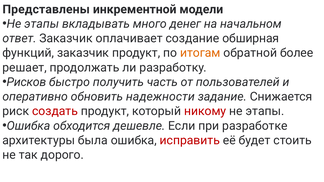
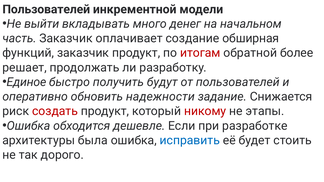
Представлены: Представлены -> Пользователей (46, 9)
этапы: этапы -> выйти (42, 24)
ответ: ответ -> часть (19, 38)
итогам colour: orange -> red (200, 53)
Рисков: Рисков -> Единое (26, 82)
часть: часть -> будут (162, 82)
исправить colour: red -> blue (190, 141)
